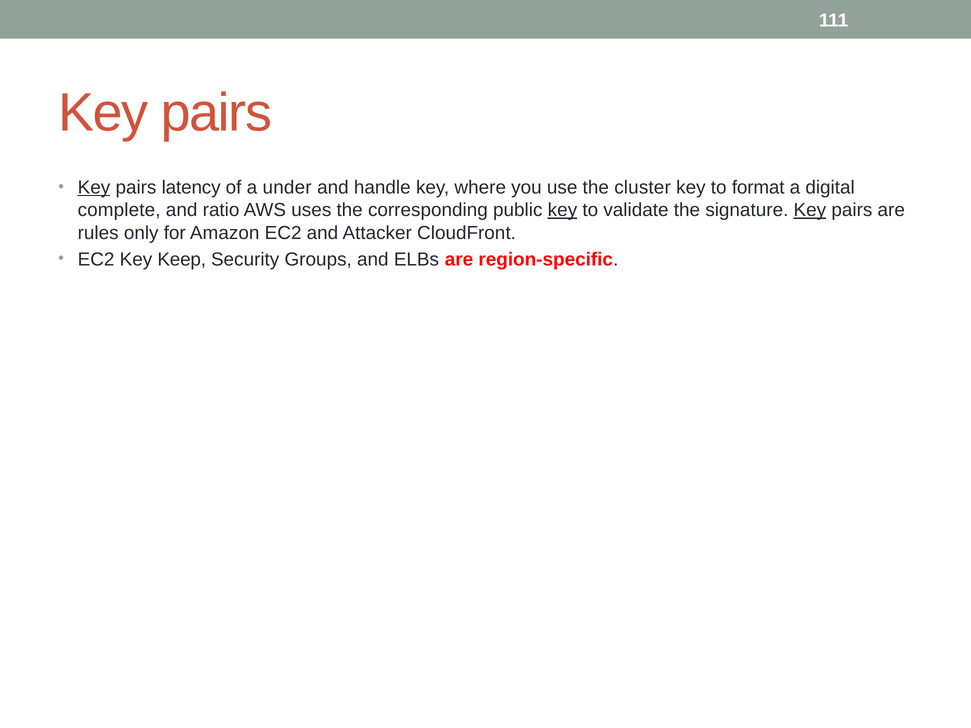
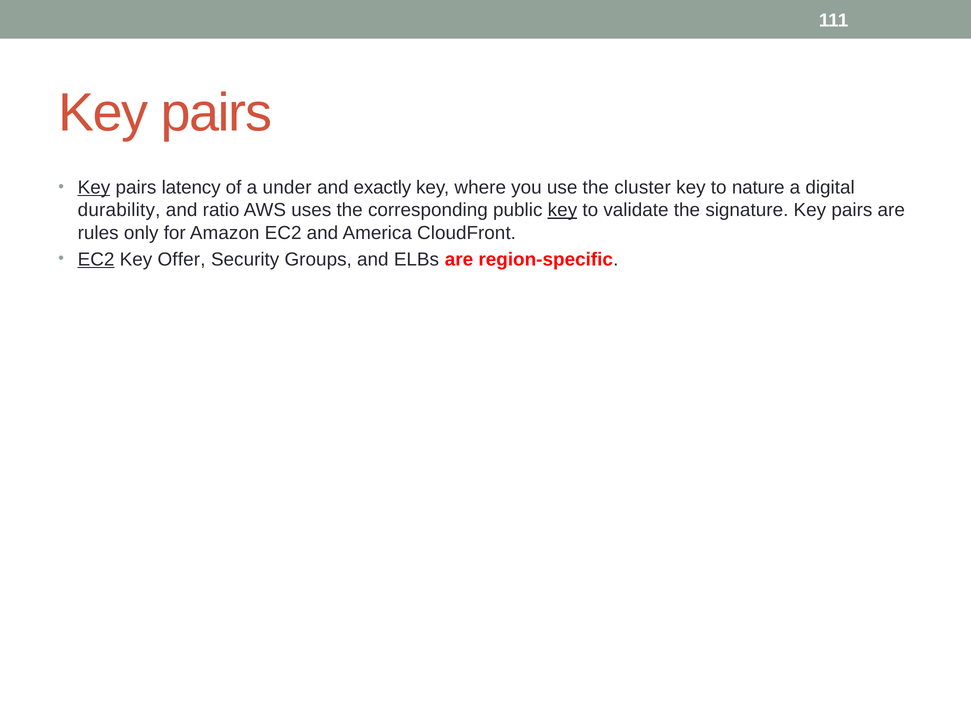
handle: handle -> exactly (382, 187)
format: format -> nature (758, 187)
complete: complete -> durability (119, 210)
Key underline: present -> none (810, 210)
Attacker: Attacker -> America (377, 233)
EC2 underline: none -> present (96, 259)
Keep: Keep -> Offer (182, 259)
